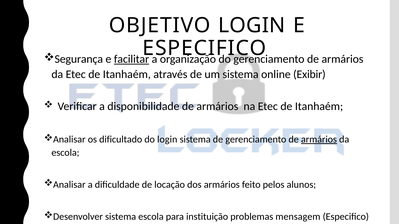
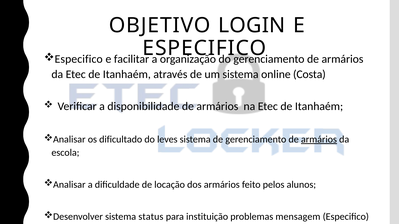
Segurança: Segurança -> Especifico (79, 59)
facilitar underline: present -> none (132, 59)
Exibir: Exibir -> Costa (309, 74)
do login: login -> leves (167, 140)
sistema escola: escola -> status (151, 217)
